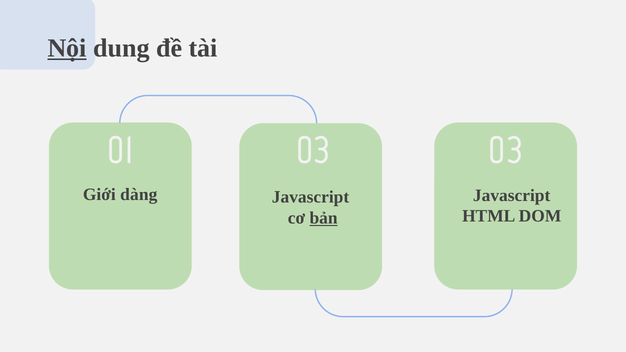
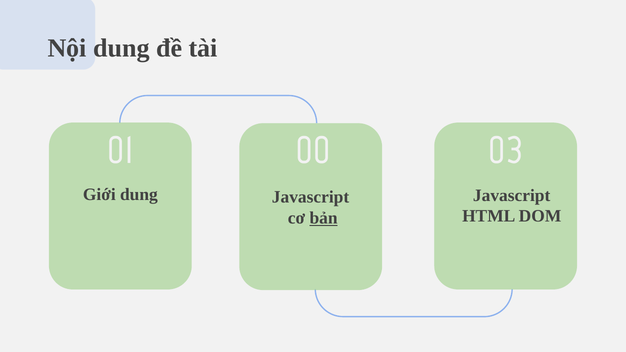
Nội underline: present -> none (67, 48)
01 03: 03 -> 00 (313, 150)
Giới dàng: dàng -> dung (139, 194)
